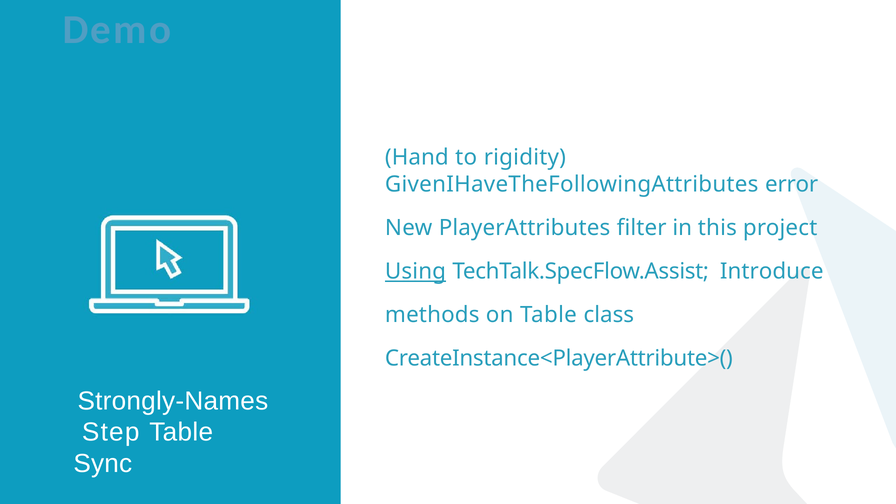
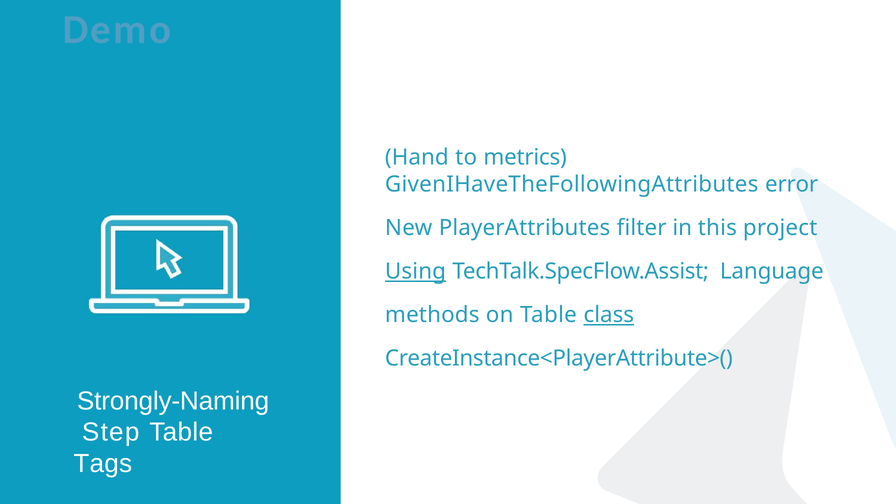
rigidity: rigidity -> metrics (525, 158)
Introduce: Introduce -> Language (772, 271)
class underline: none -> present (609, 315)
Strongly-Names: Strongly-Names -> Strongly-Naming (173, 401)
Sync: Sync -> Tags (103, 464)
